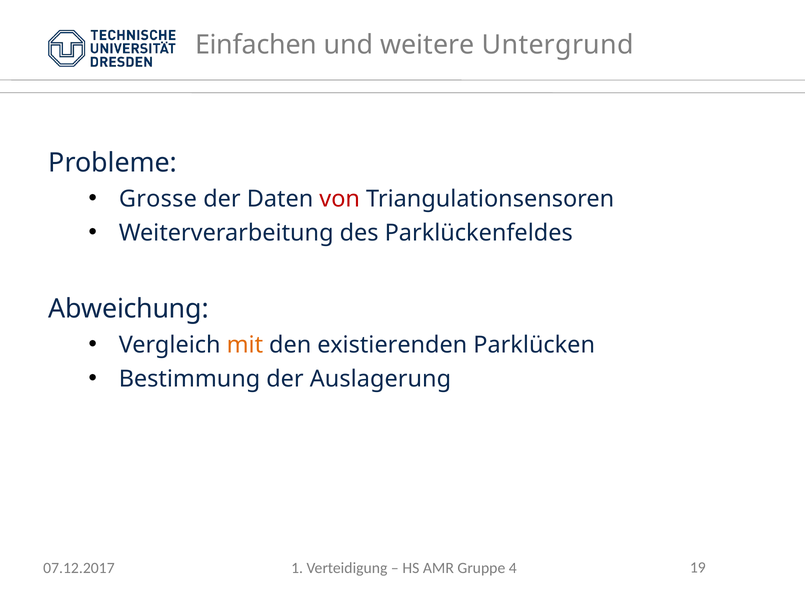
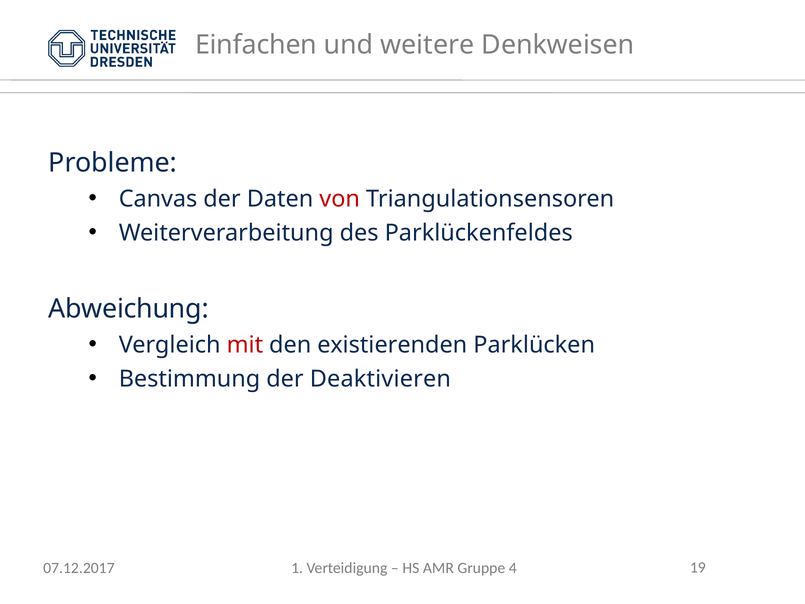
Untergrund: Untergrund -> Denkweisen (558, 45)
Grosse: Grosse -> Canvas (158, 199)
mit colour: orange -> red (245, 345)
Auslagerung: Auslagerung -> Deaktivieren (380, 379)
